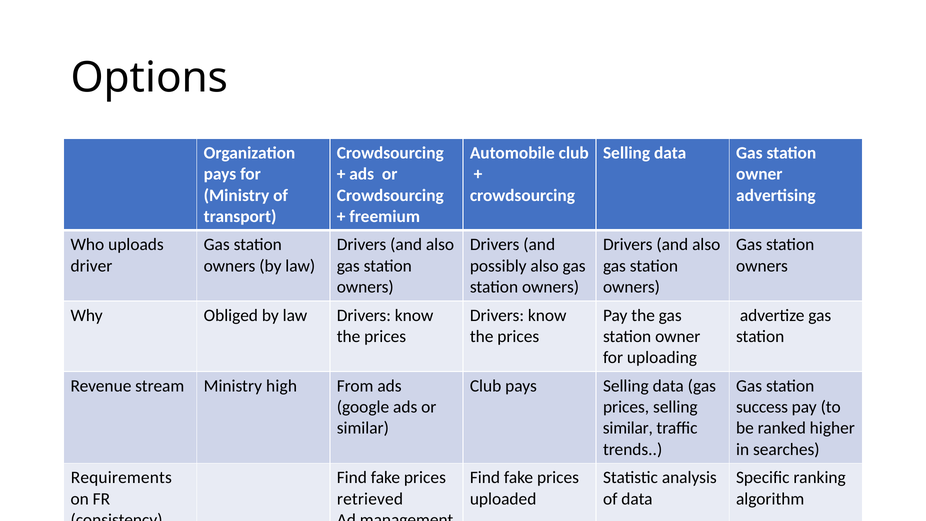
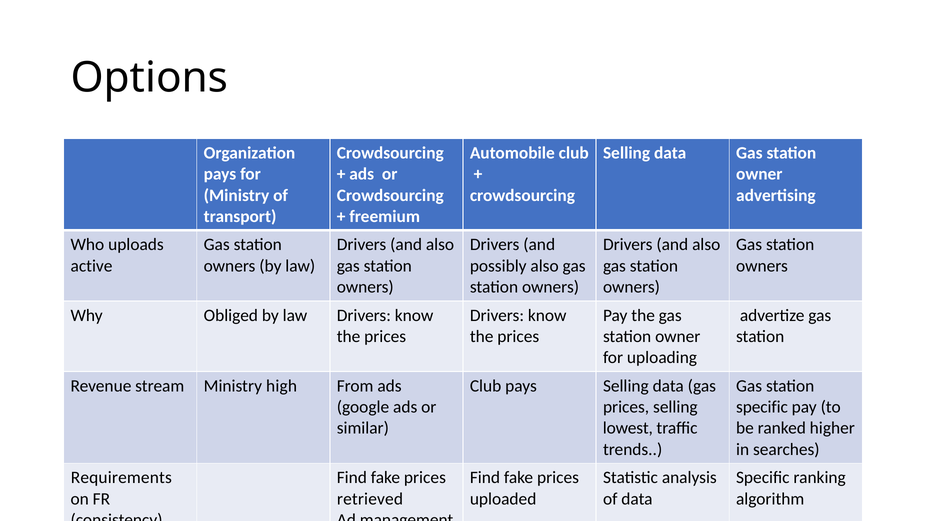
driver: driver -> active (92, 266)
success: success -> specific (762, 407)
similar: similar -> lowest (628, 428)
